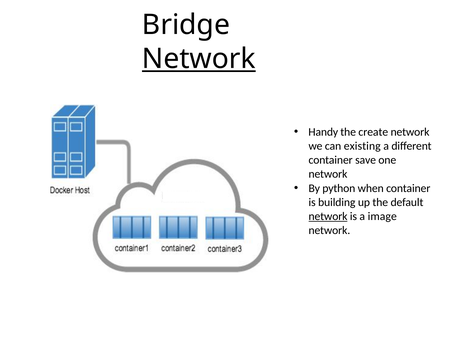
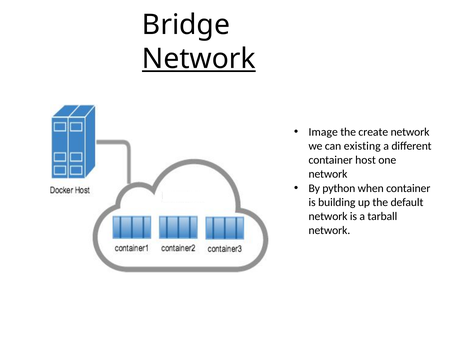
Handy: Handy -> Image (323, 132)
save: save -> host (366, 160)
network underline: present -> none (328, 216)
image: image -> tarball (382, 216)
